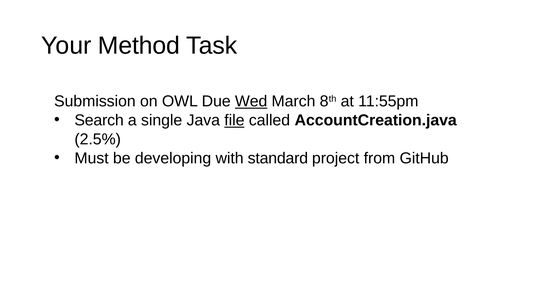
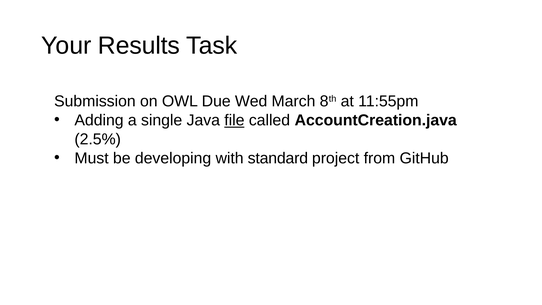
Method: Method -> Results (139, 46)
Wed underline: present -> none (251, 101)
Search: Search -> Adding (99, 120)
